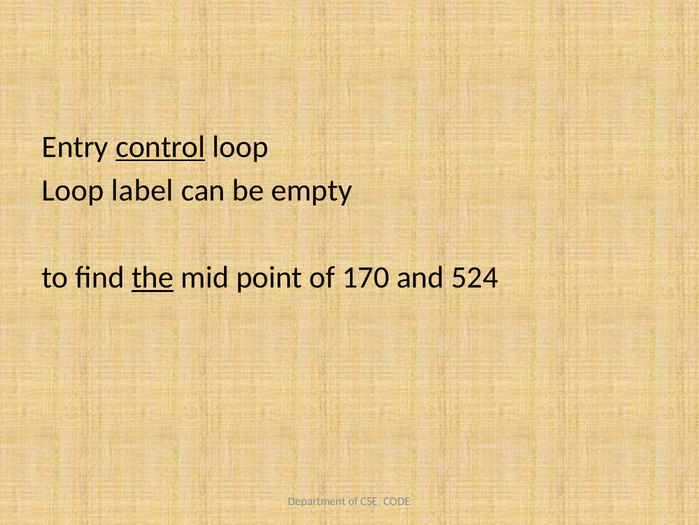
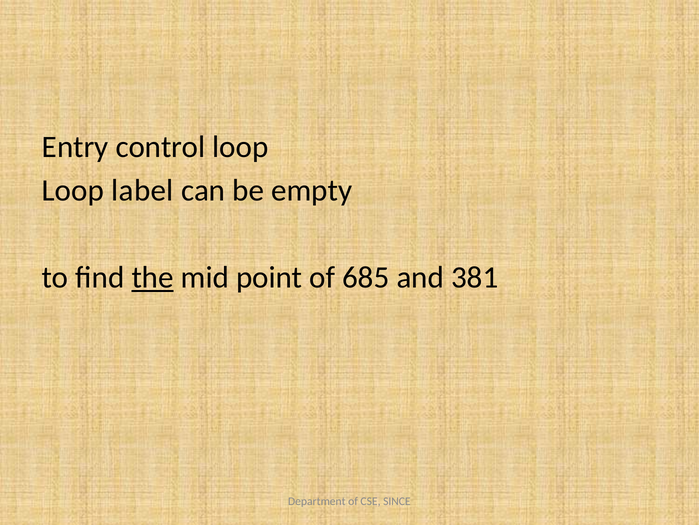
control underline: present -> none (160, 147)
170: 170 -> 685 (366, 277)
524: 524 -> 381 (475, 277)
CODE: CODE -> SINCE (397, 501)
